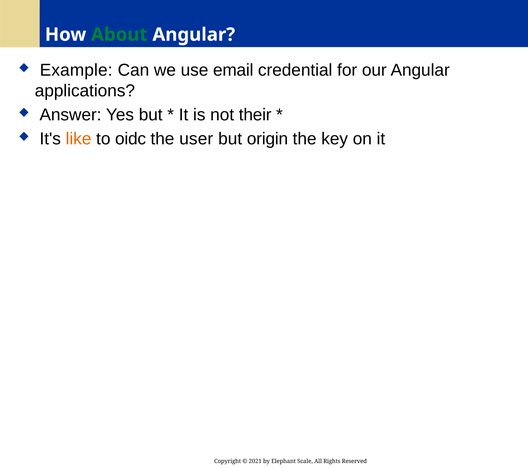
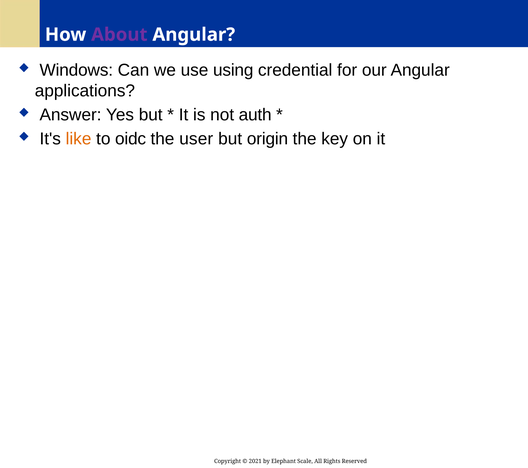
About colour: green -> purple (119, 35)
Example: Example -> Windows (76, 70)
email: email -> using (233, 70)
their: their -> auth (255, 115)
